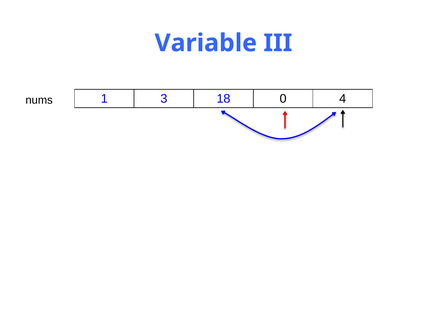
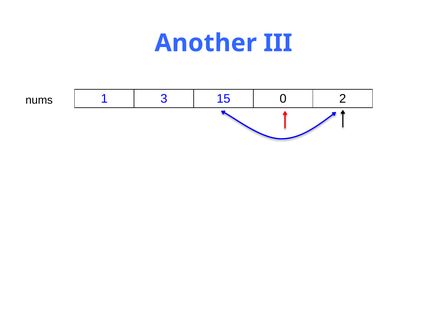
Variable: Variable -> Another (206, 43)
18: 18 -> 15 (223, 99)
4: 4 -> 2 (343, 99)
